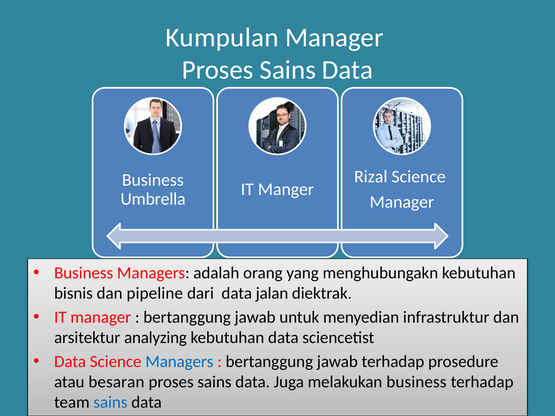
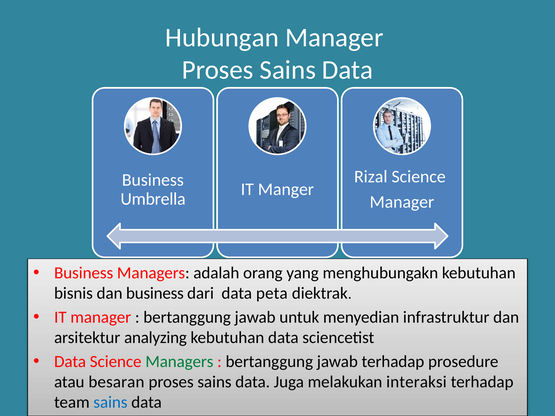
Kumpulan: Kumpulan -> Hubungan (222, 38)
dan pipeline: pipeline -> business (155, 293)
jalan: jalan -> peta (272, 293)
Managers colour: blue -> green (179, 362)
melakukan business: business -> interaksi (416, 382)
